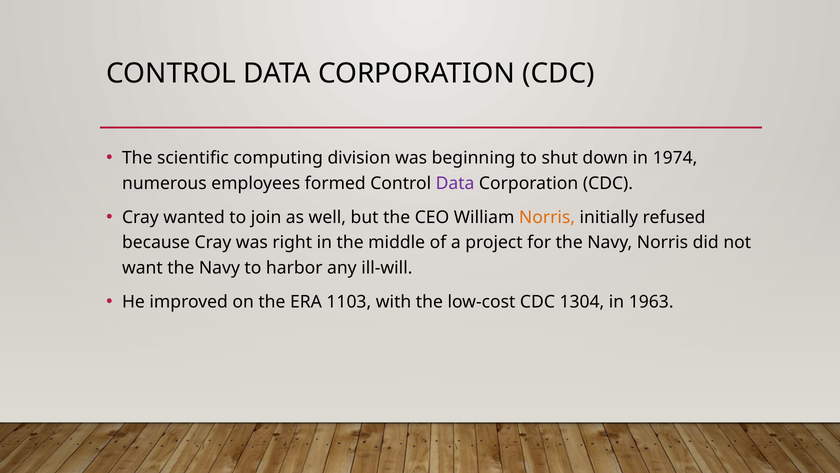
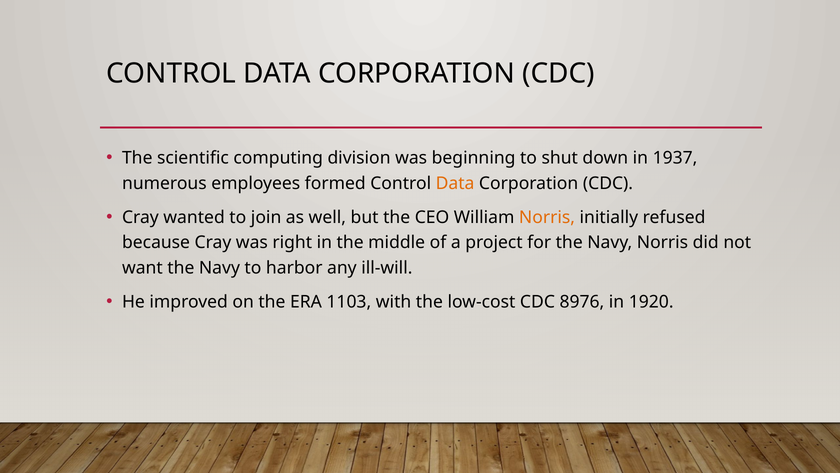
1974: 1974 -> 1937 (675, 158)
Data colour: purple -> orange (455, 183)
1304: 1304 -> 8976 (582, 301)
1963: 1963 -> 1920 (651, 301)
